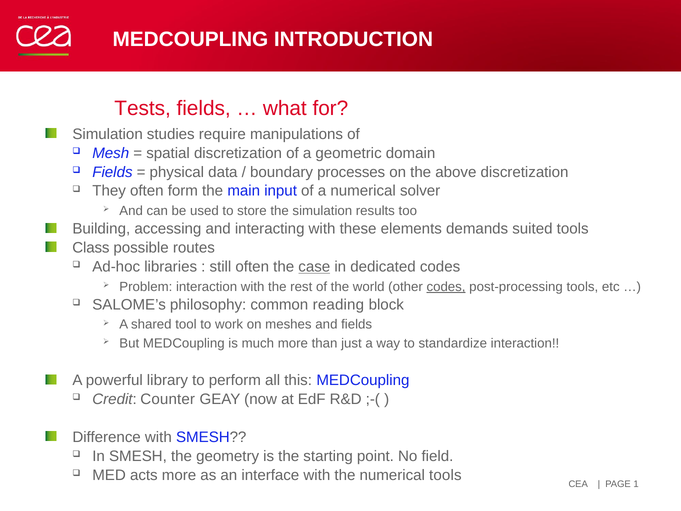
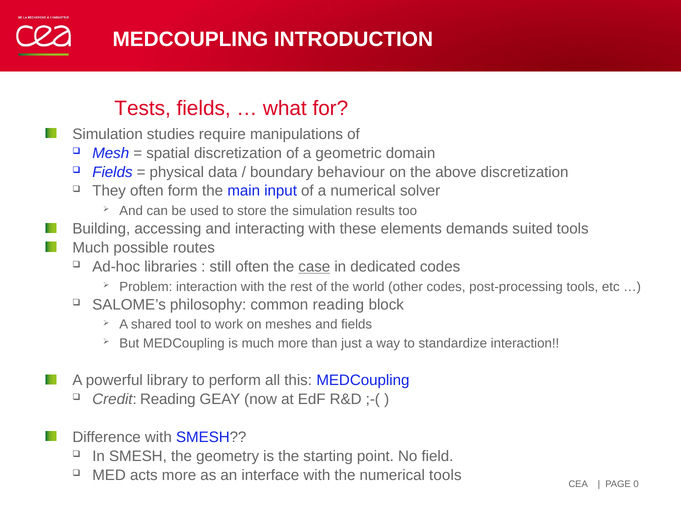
processes: processes -> behaviour (351, 172)
Class: Class -> Much (91, 248)
codes underline: present -> none (446, 287)
Credit Counter: Counter -> Reading (168, 399)
1: 1 -> 0 (636, 484)
